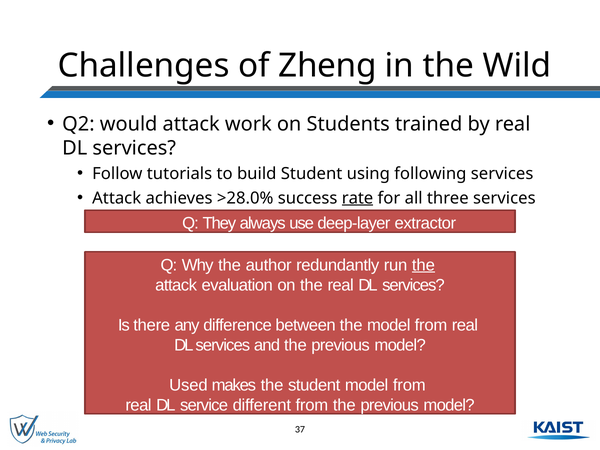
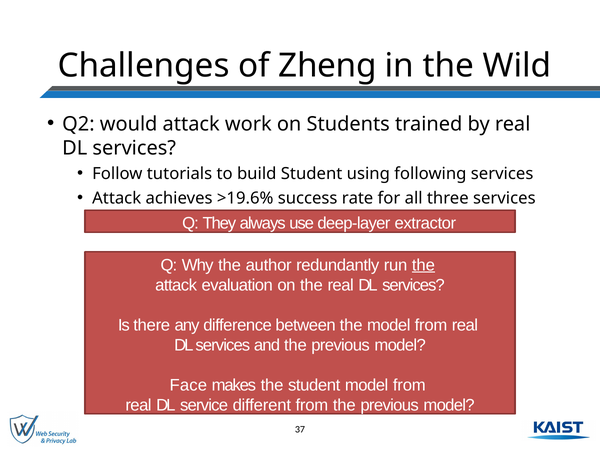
>28.0%: >28.0% -> >19.6% (245, 198)
rate underline: present -> none (358, 198)
Used: Used -> Face (188, 385)
